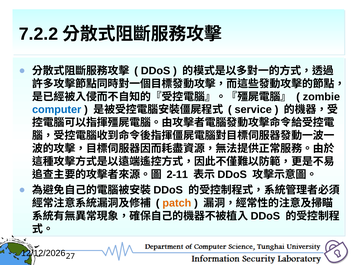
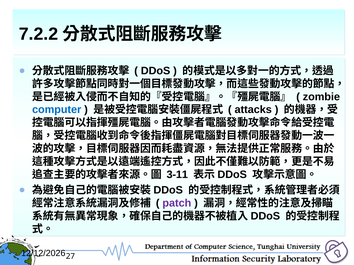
service: service -> attacks (253, 110)
2-11: 2-11 -> 3-11 (177, 175)
patch colour: orange -> purple (177, 203)
